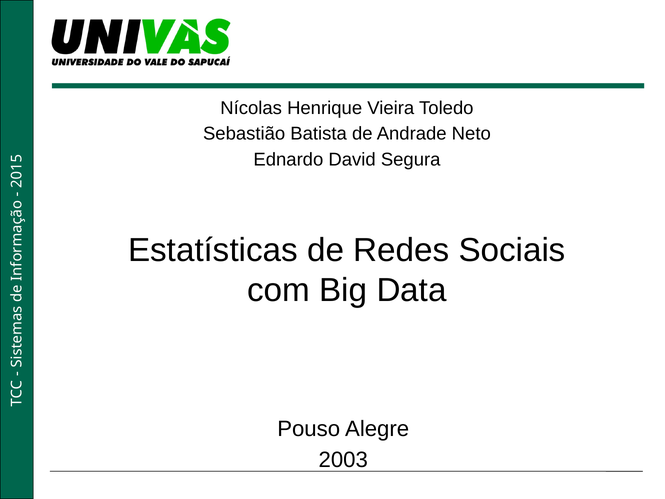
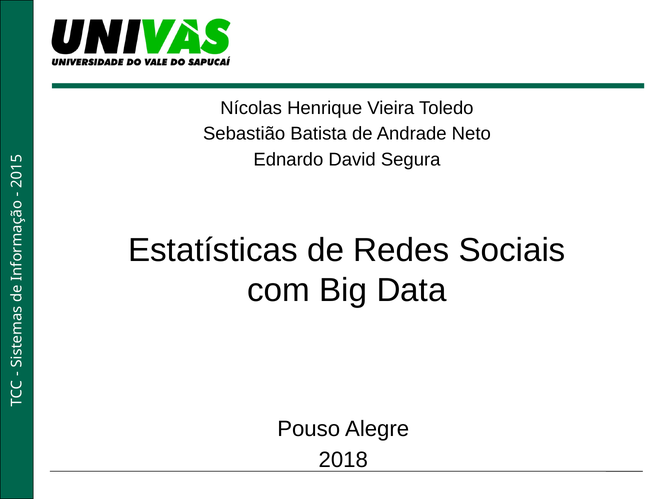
2003: 2003 -> 2018 (343, 460)
